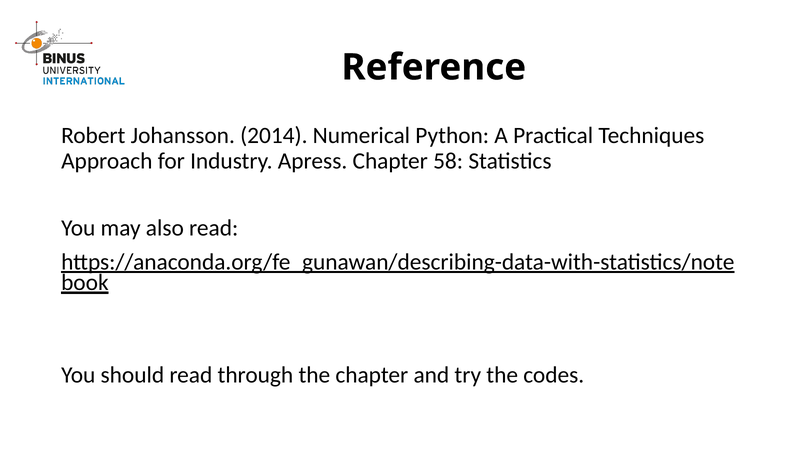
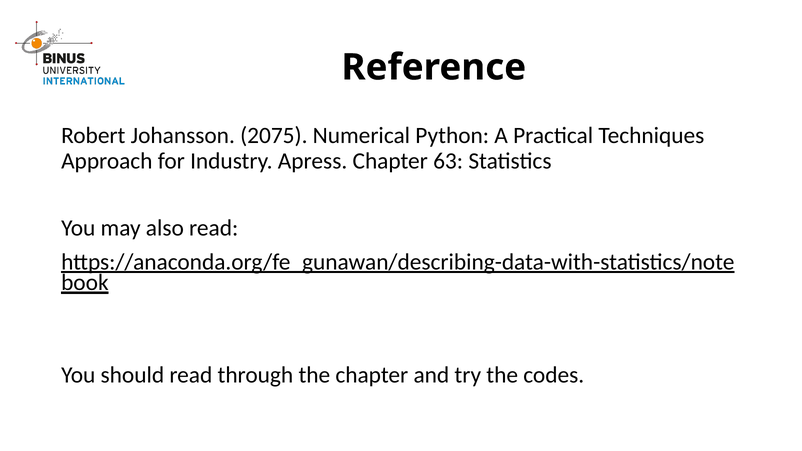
2014: 2014 -> 2075 (274, 136)
58: 58 -> 63 (448, 161)
